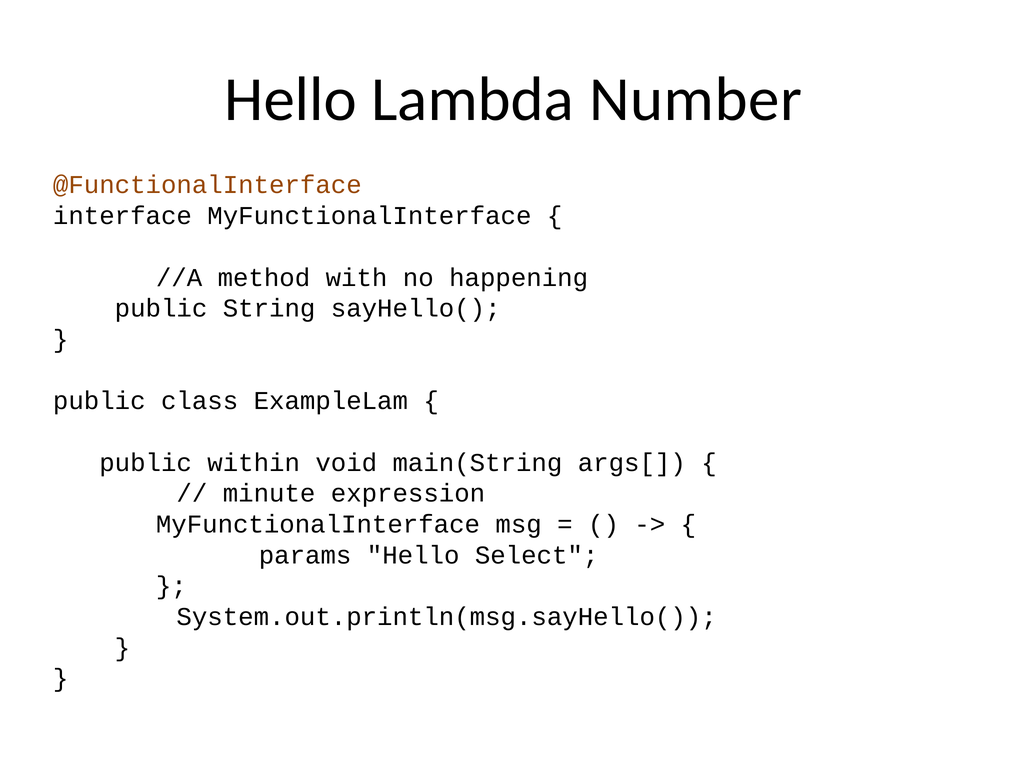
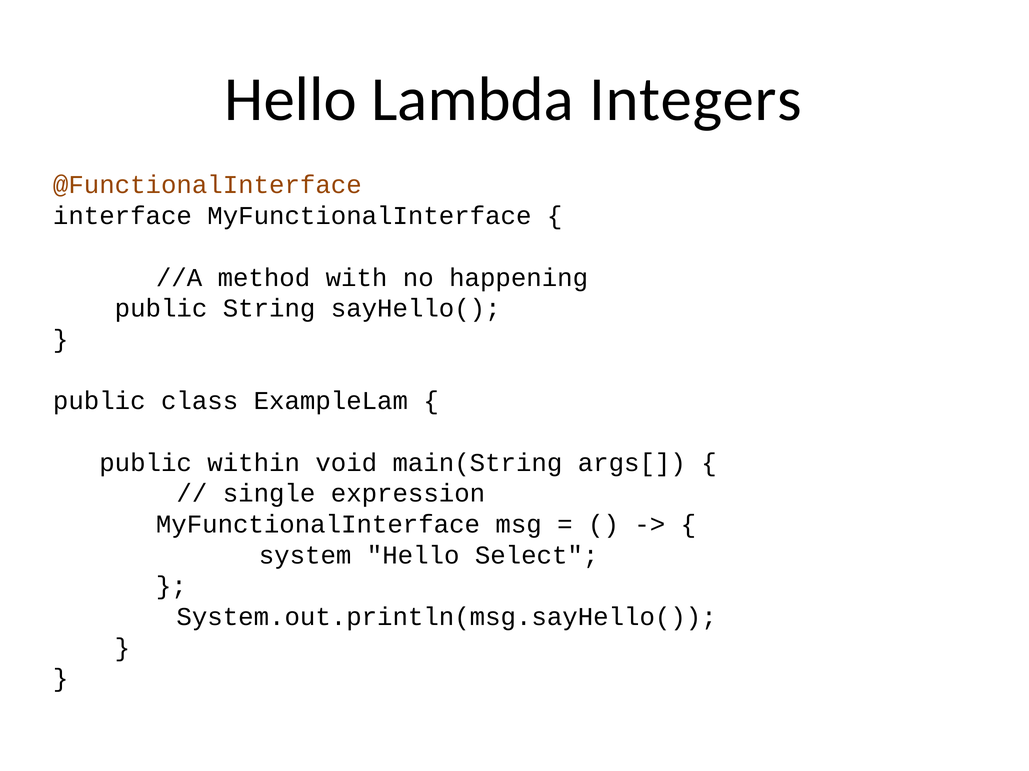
Number: Number -> Integers (696, 100)
minute: minute -> single (269, 494)
params: params -> system (305, 556)
